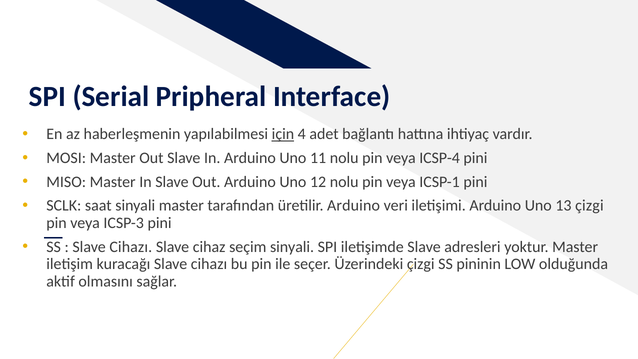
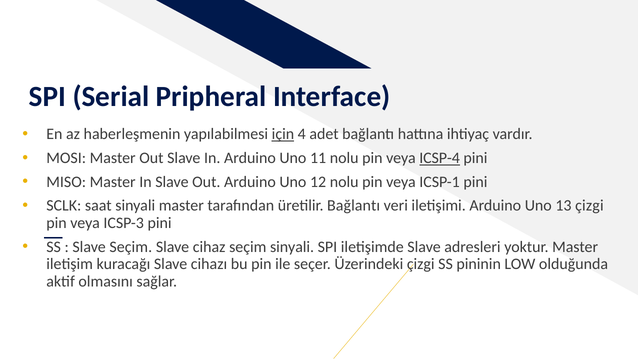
ICSP-4 underline: none -> present (440, 158)
üretilir Arduino: Arduino -> Bağlantı (354, 206)
Cihazı: Cihazı -> Seçim (131, 247)
